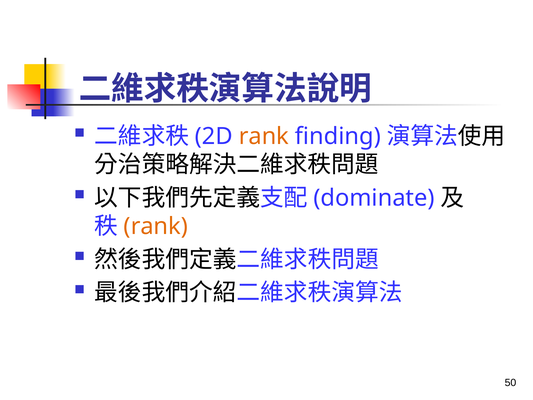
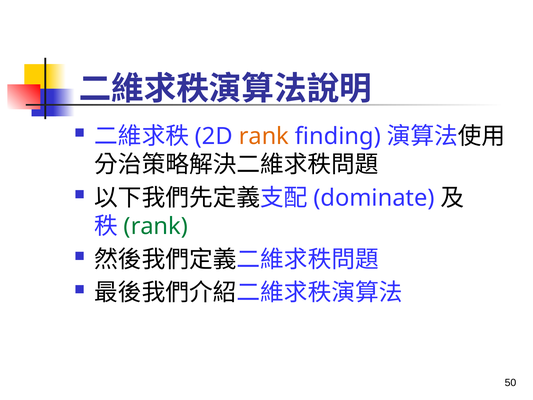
rank colour: orange -> green (156, 226)
